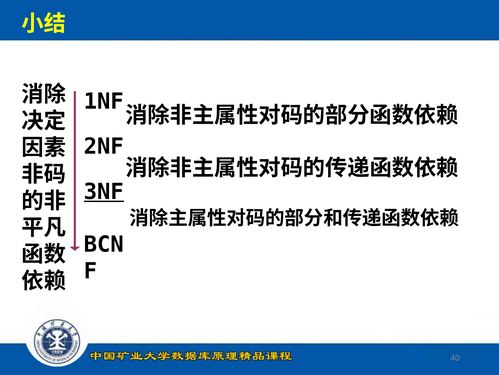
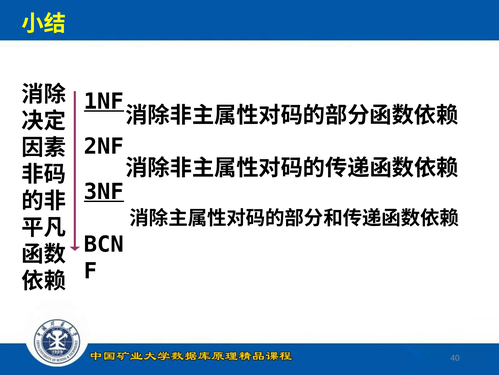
1NF underline: none -> present (104, 101)
